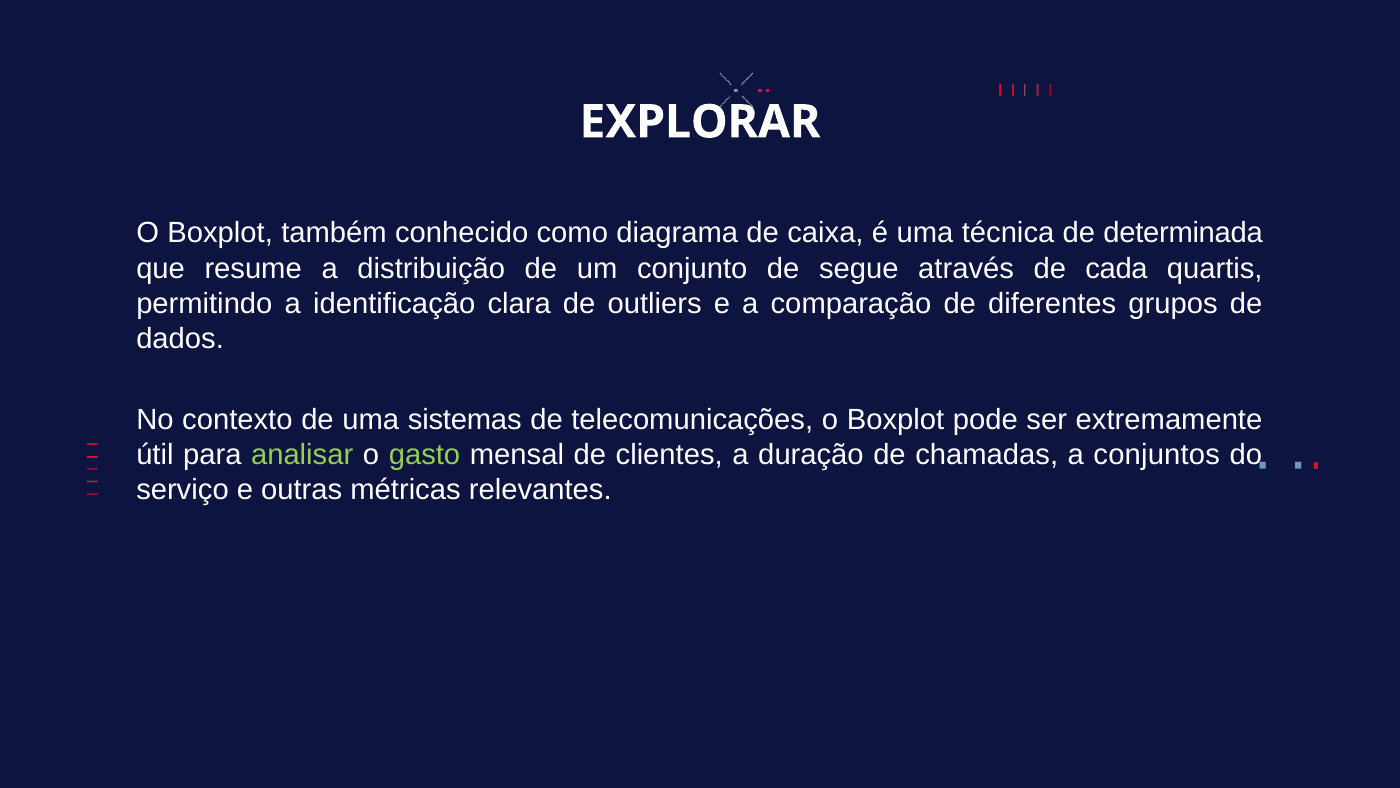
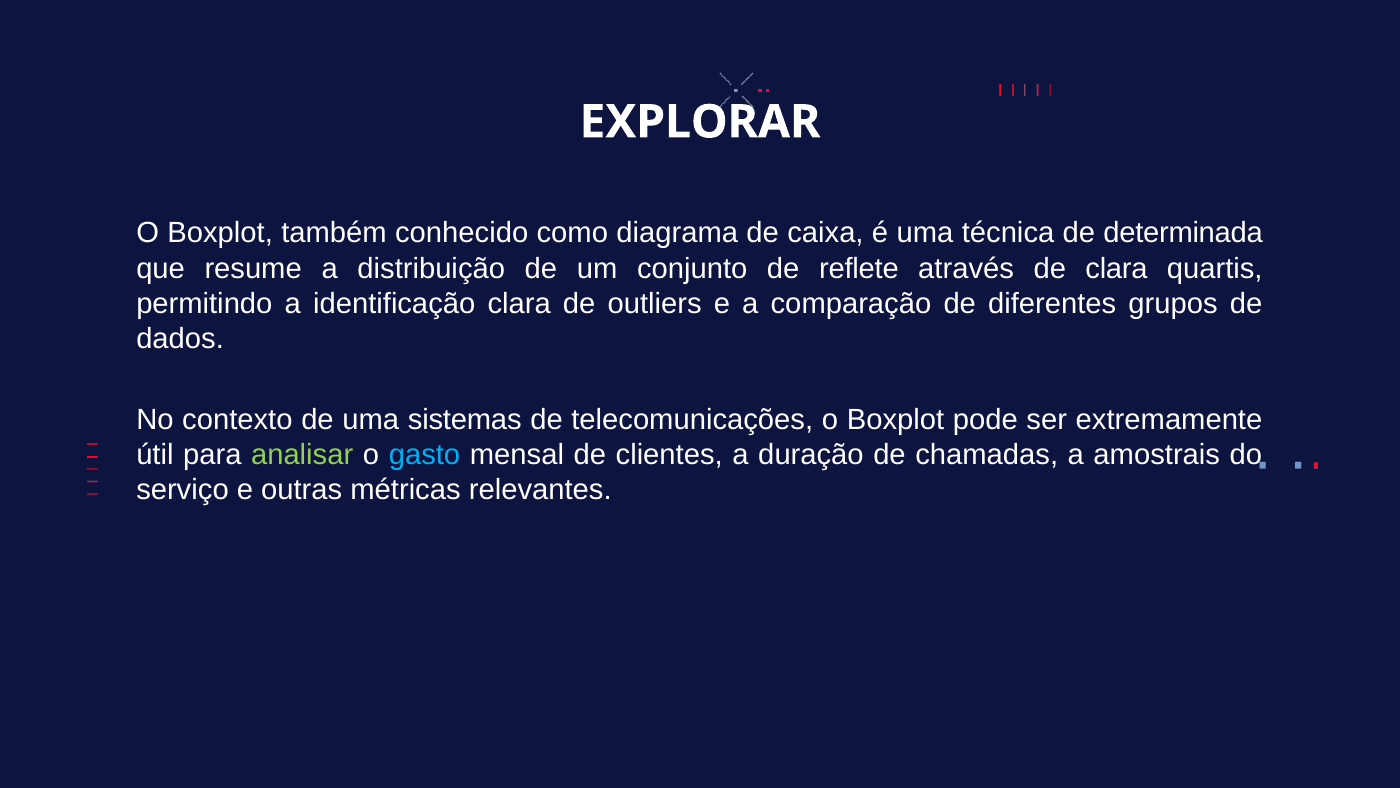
segue: segue -> reflete (859, 268)
de cada: cada -> clara (1117, 268)
gasto colour: light green -> light blue (424, 455)
conjuntos: conjuntos -> amostrais (1157, 455)
